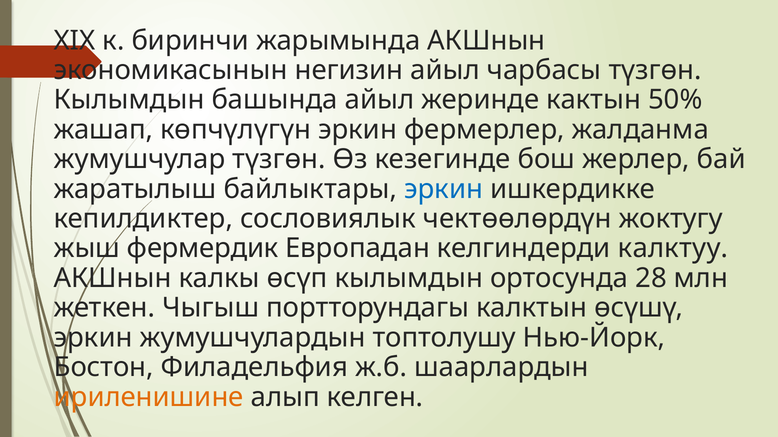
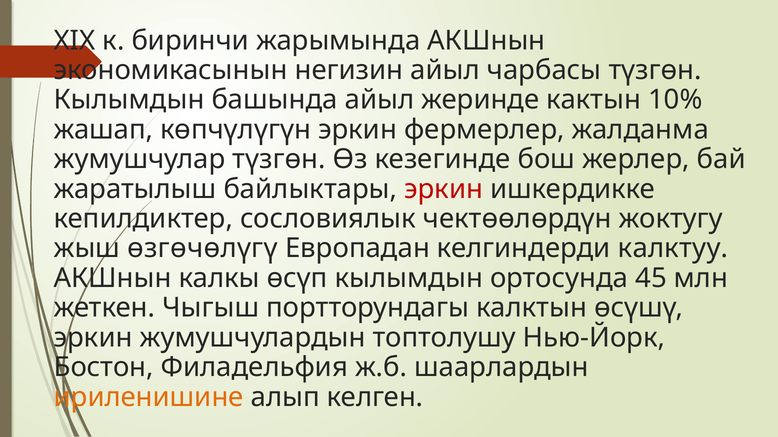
50%: 50% -> 10% (675, 100)
эркин colour: blue -> red (444, 189)
фермердик: фермердик -> өзгөчөлүгү (202, 249)
28: 28 -> 45 (651, 279)
